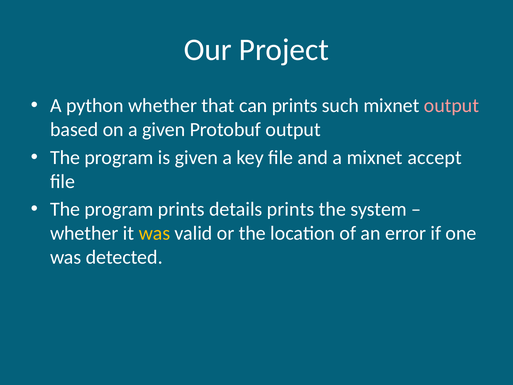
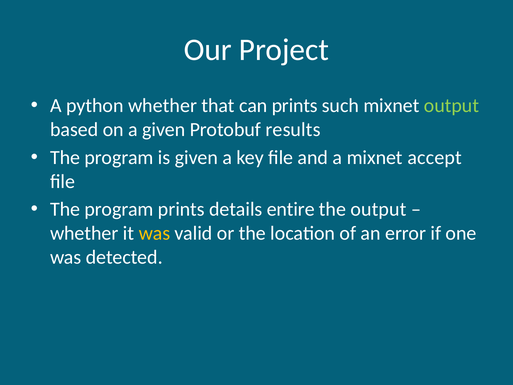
output colour: pink -> light green (451, 106)
Protobuf output: output -> results (293, 130)
details prints: prints -> entire (291, 209)
the system: system -> output (378, 209)
